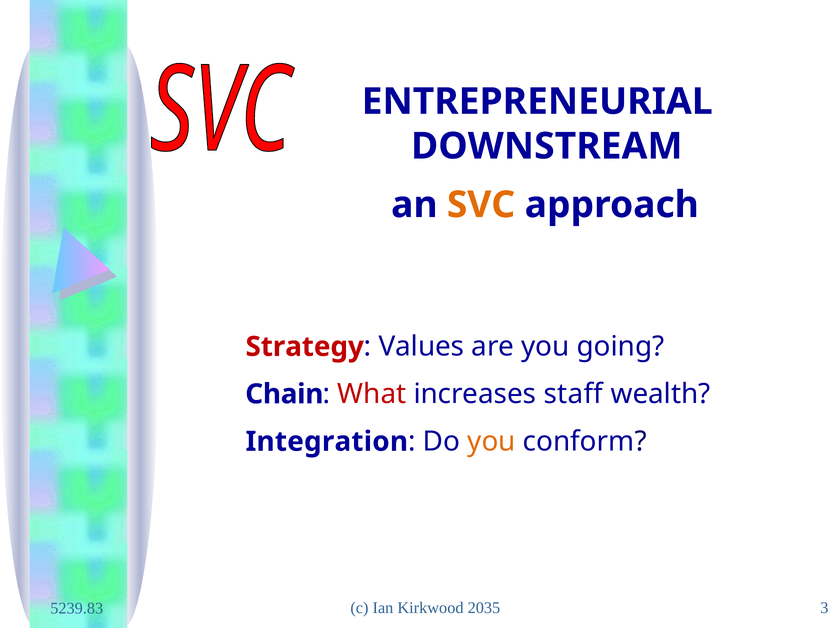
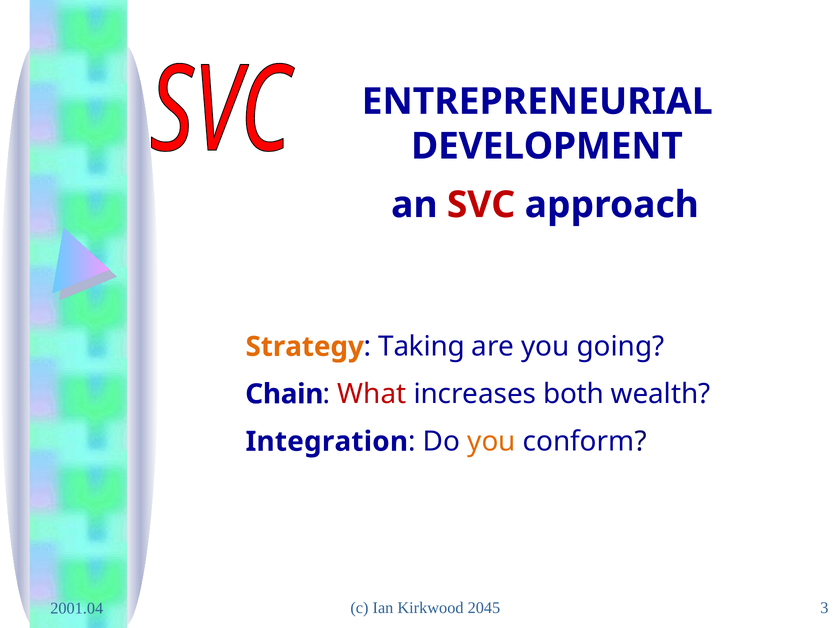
DOWNSTREAM: DOWNSTREAM -> DEVELOPMENT (547, 146)
SVC colour: orange -> red (481, 205)
Strategy colour: red -> orange (305, 347)
Values: Values -> Taking (422, 347)
staff: staff -> both (574, 394)
5239.83: 5239.83 -> 2001.04 (77, 608)
2035: 2035 -> 2045 (484, 608)
